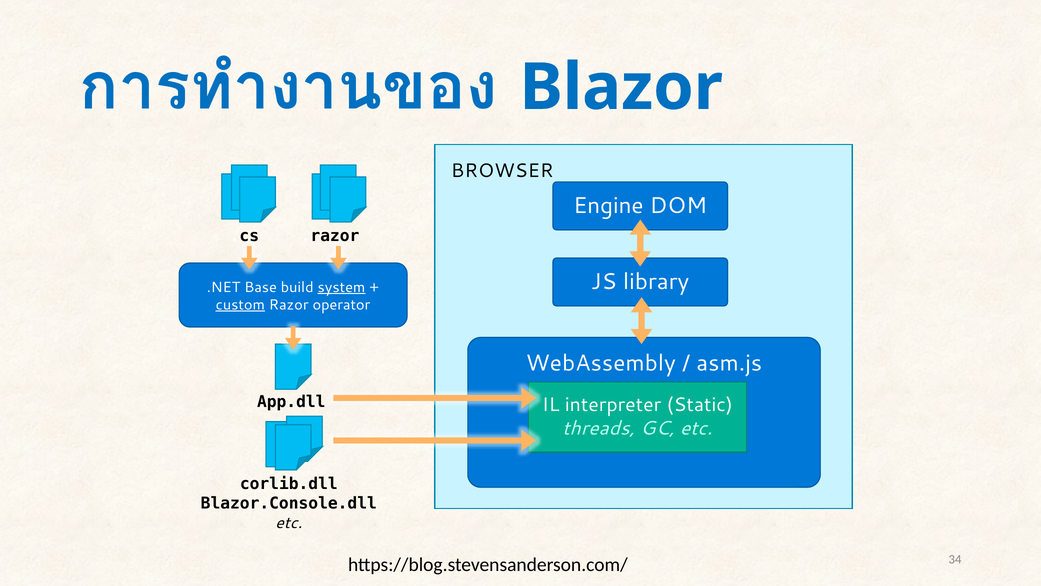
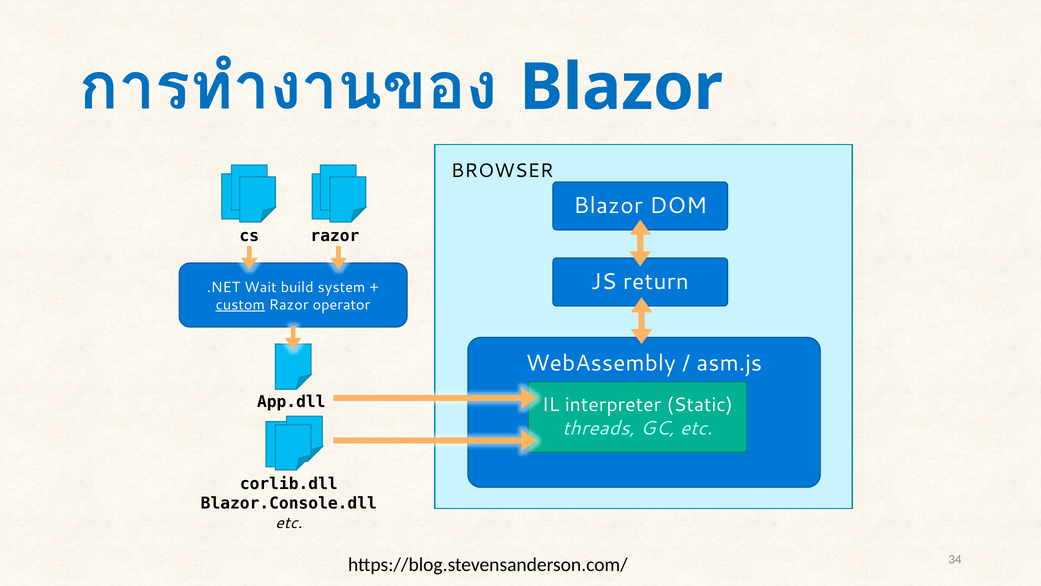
Engine: Engine -> Blazor (608, 205)
library: library -> return (656, 281)
Base: Base -> Wait (260, 287)
system underline: present -> none (341, 287)
